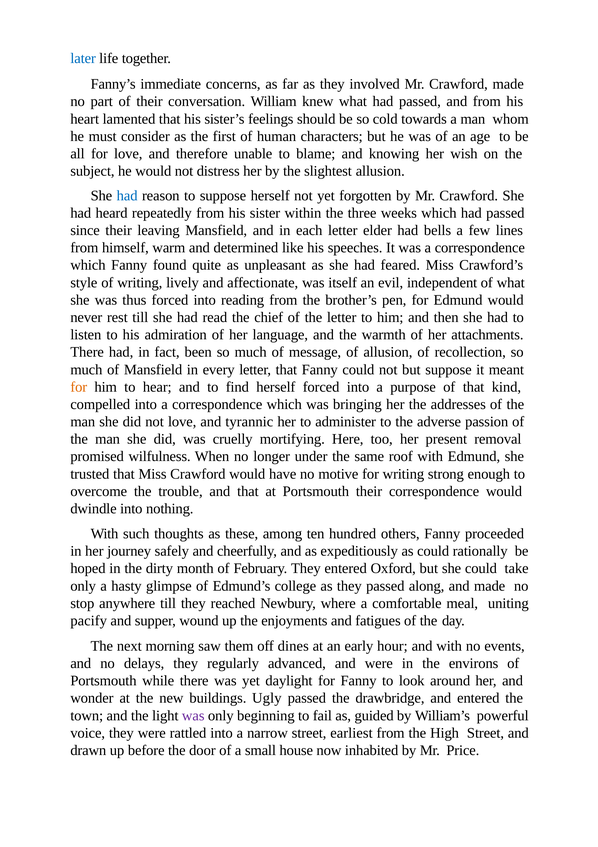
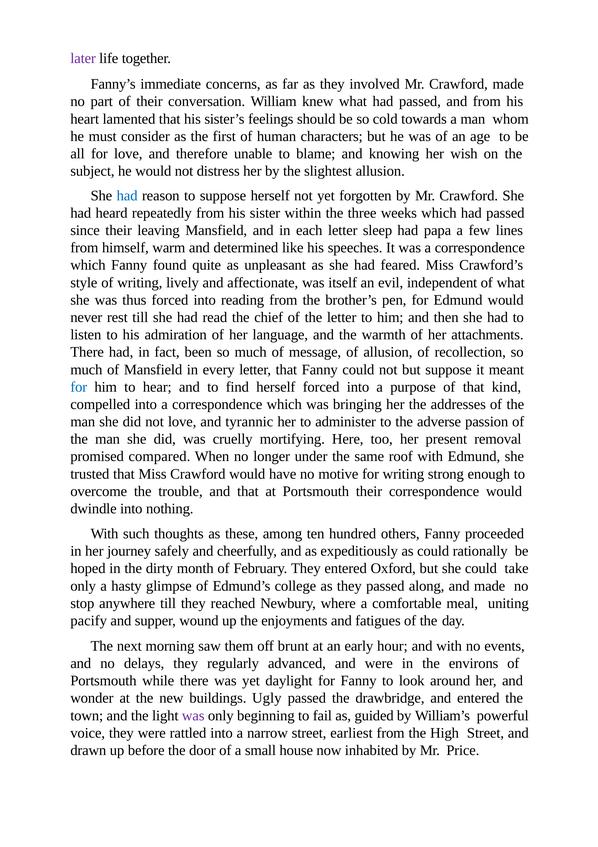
later colour: blue -> purple (83, 58)
elder: elder -> sleep (378, 230)
bells: bells -> papa (438, 230)
for colour: orange -> blue (79, 387)
wilfulness: wilfulness -> compared (159, 456)
dines: dines -> brunt (293, 645)
